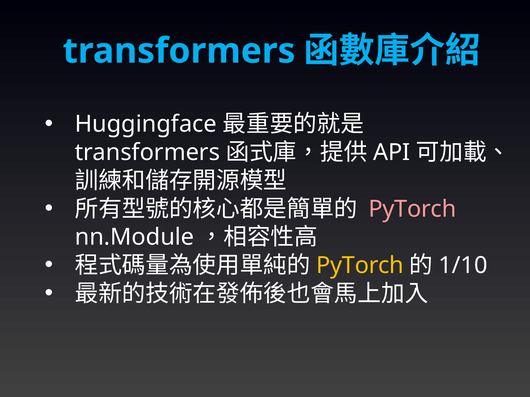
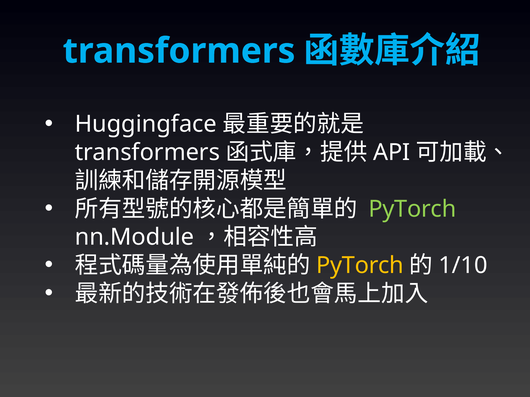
PyTorch colour: pink -> light green (412, 209)
